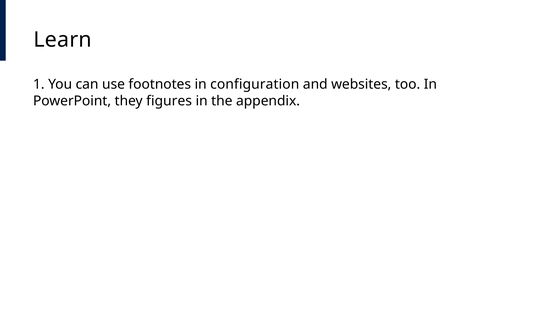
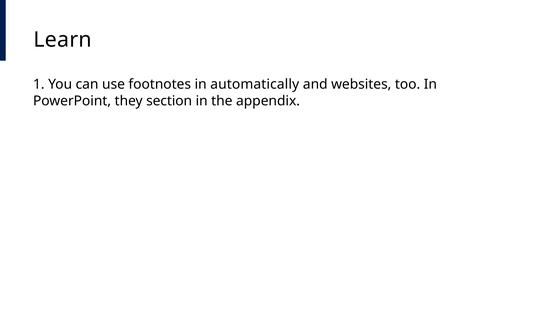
configuration: configuration -> automatically (255, 84)
figures: figures -> section (169, 101)
